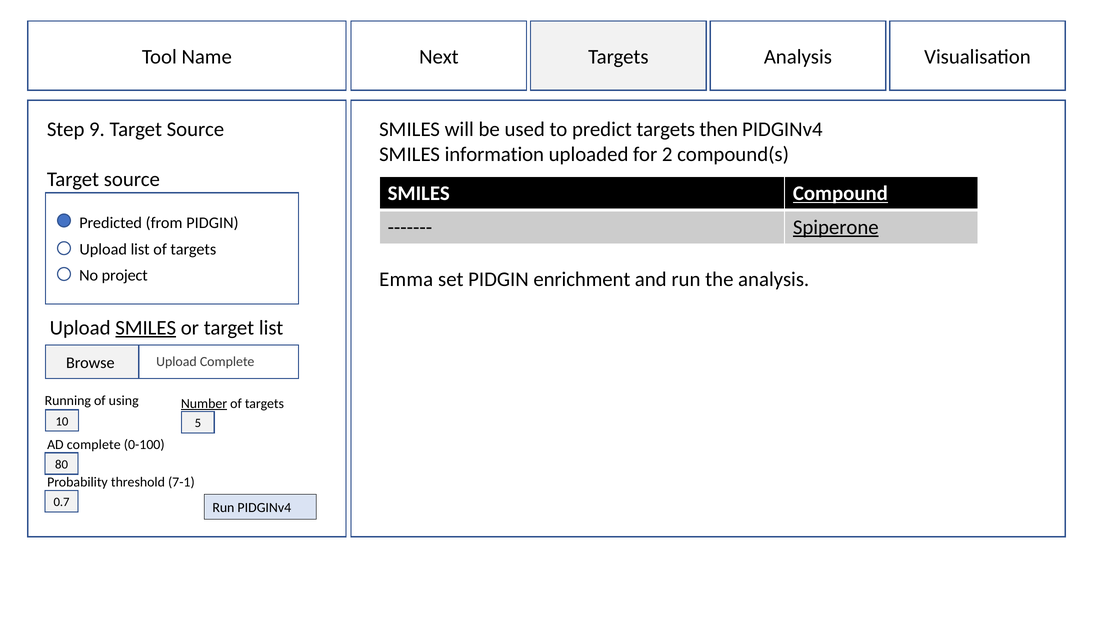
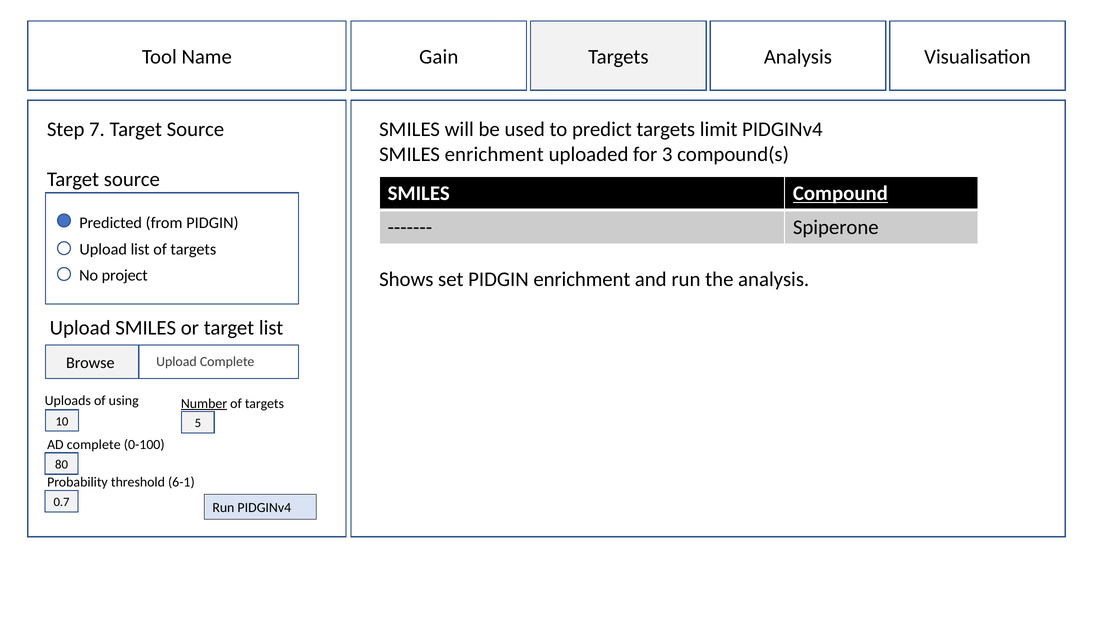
Next: Next -> Gain (439, 57)
9: 9 -> 7 (97, 129)
then: then -> limit (719, 129)
SMILES information: information -> enrichment (494, 154)
2: 2 -> 3 (667, 154)
Spiperone underline: present -> none (836, 227)
Emma: Emma -> Shows (406, 279)
SMILES underline: present -> none (146, 328)
Running: Running -> Uploads (68, 401)
7-1: 7-1 -> 6-1 (181, 482)
